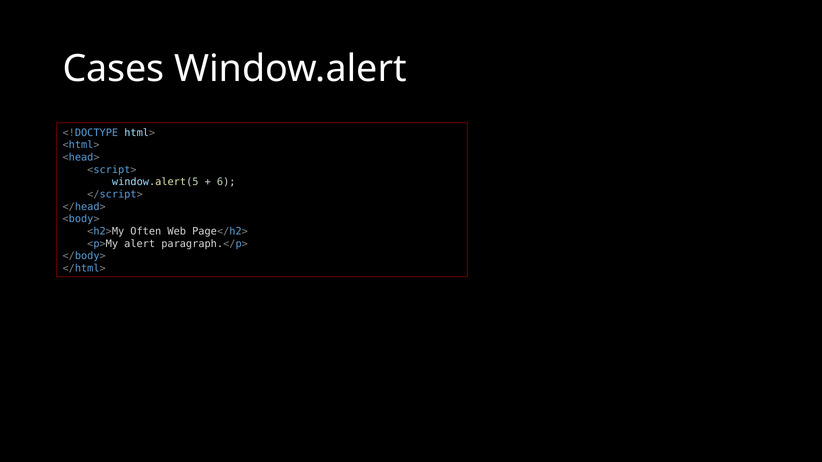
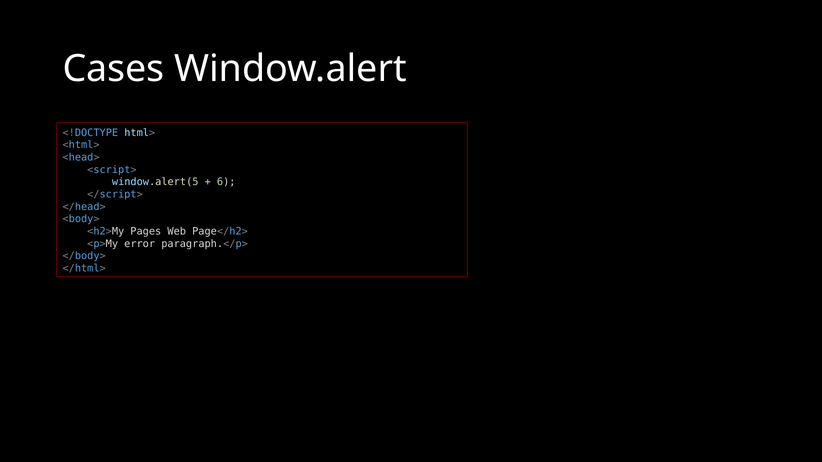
Often: Often -> Pages (146, 231)
alert: alert -> error (140, 244)
